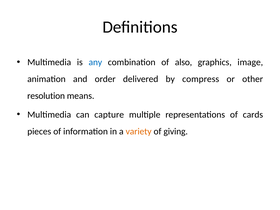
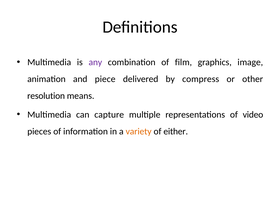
any colour: blue -> purple (95, 62)
also: also -> film (183, 62)
order: order -> piece (105, 79)
cards: cards -> video (253, 115)
giving: giving -> either (176, 131)
